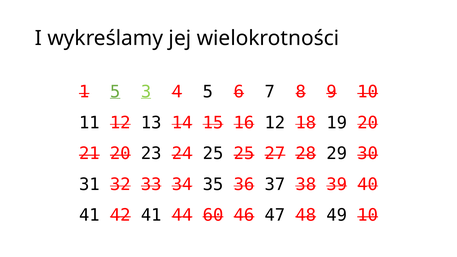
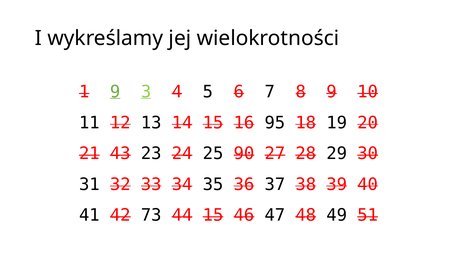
1 5: 5 -> 9 (115, 92)
16 12: 12 -> 95 (275, 123)
21 20: 20 -> 43 (120, 154)
25 25: 25 -> 90 (244, 154)
42 41: 41 -> 73 (151, 215)
44 60: 60 -> 15 (213, 215)
49 10: 10 -> 51 (368, 215)
